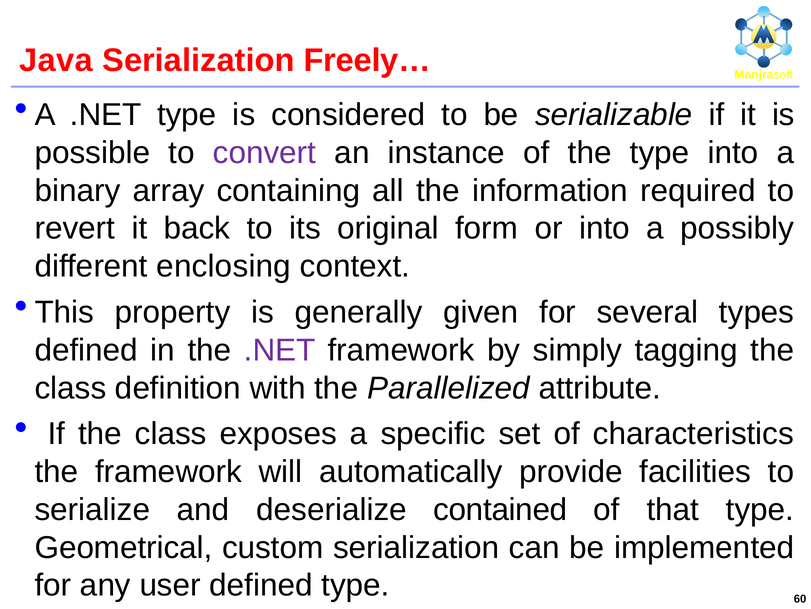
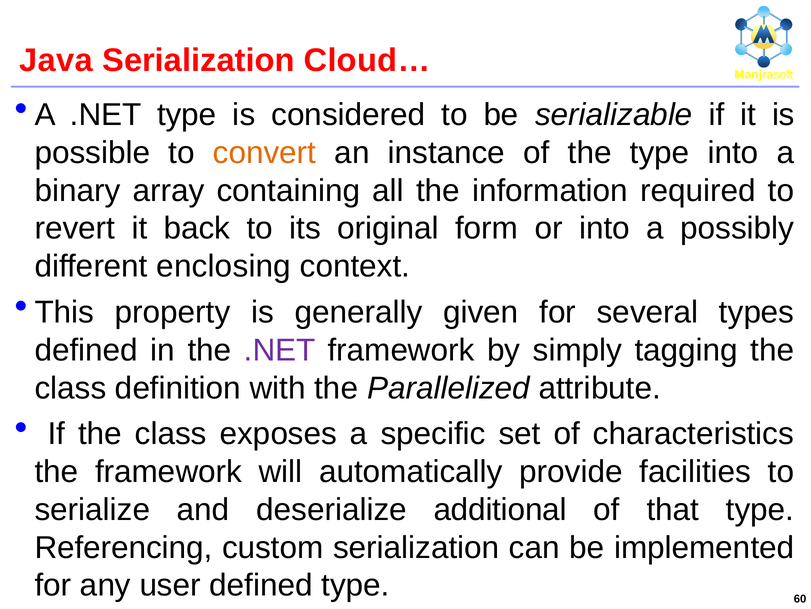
Freely…: Freely… -> Cloud… (367, 60)
convert colour: purple -> orange (265, 153)
contained: contained -> additional (500, 509)
Geometrical: Geometrical -> Referencing (124, 547)
